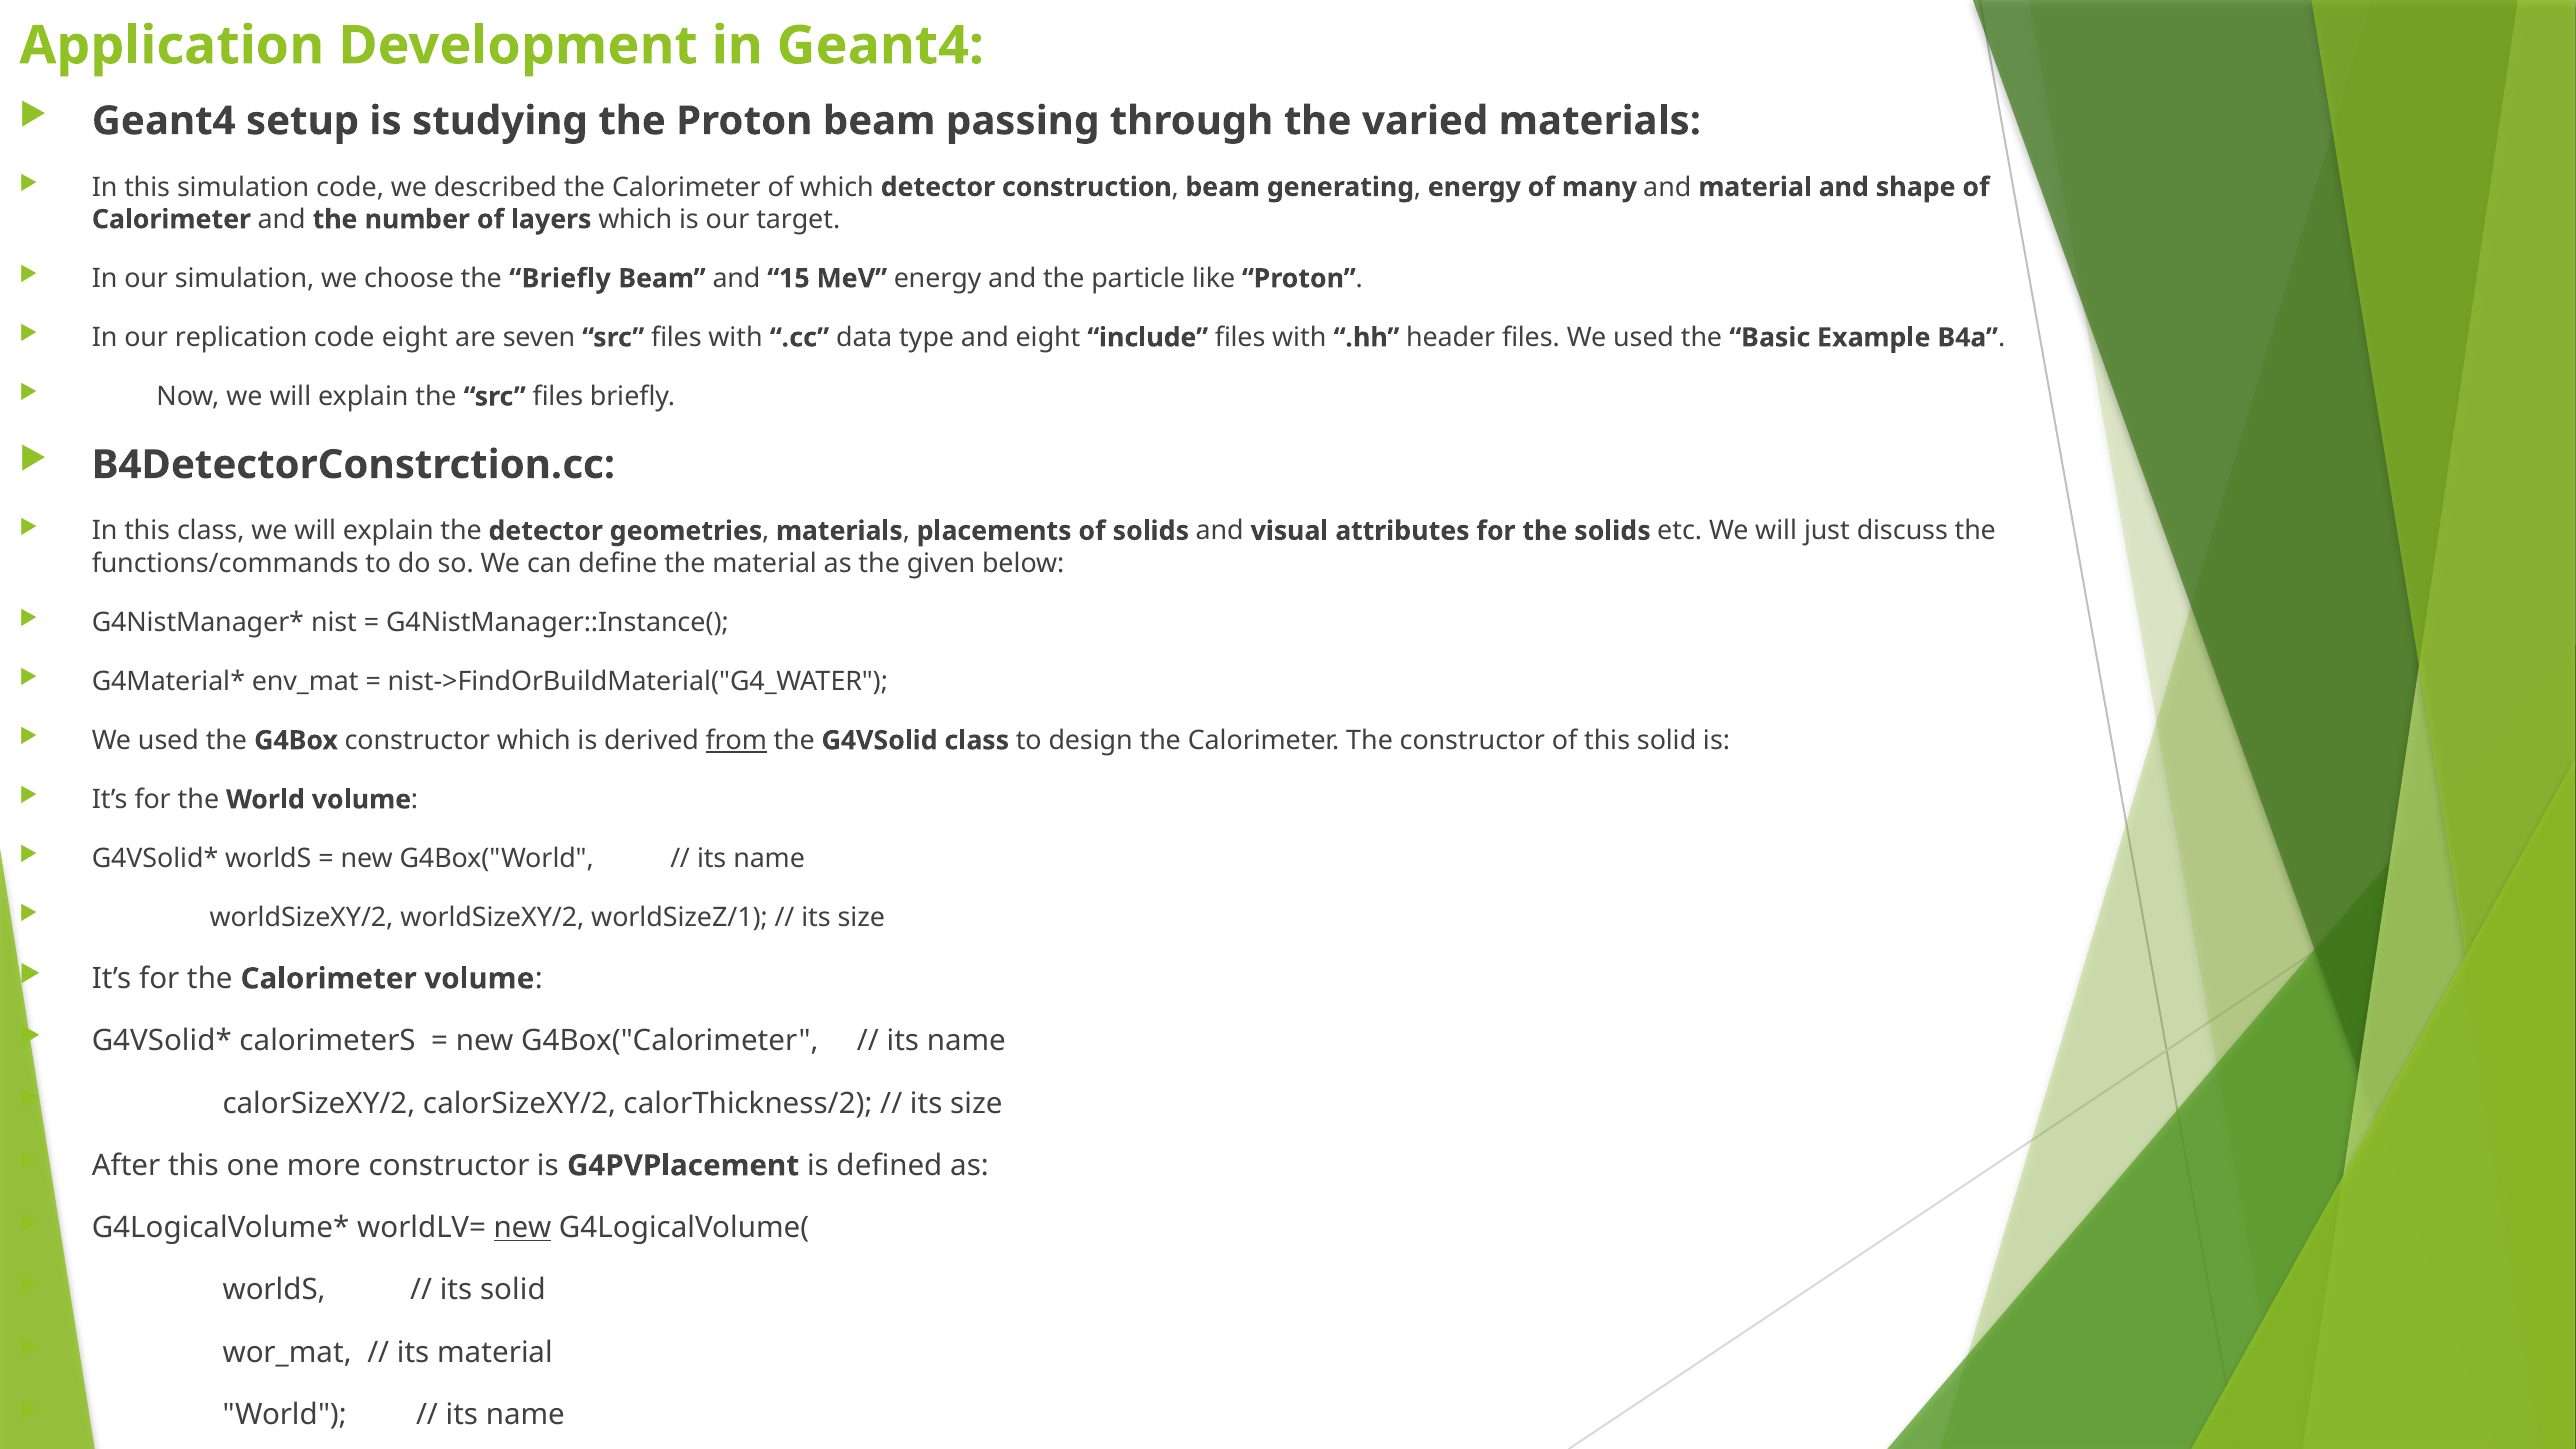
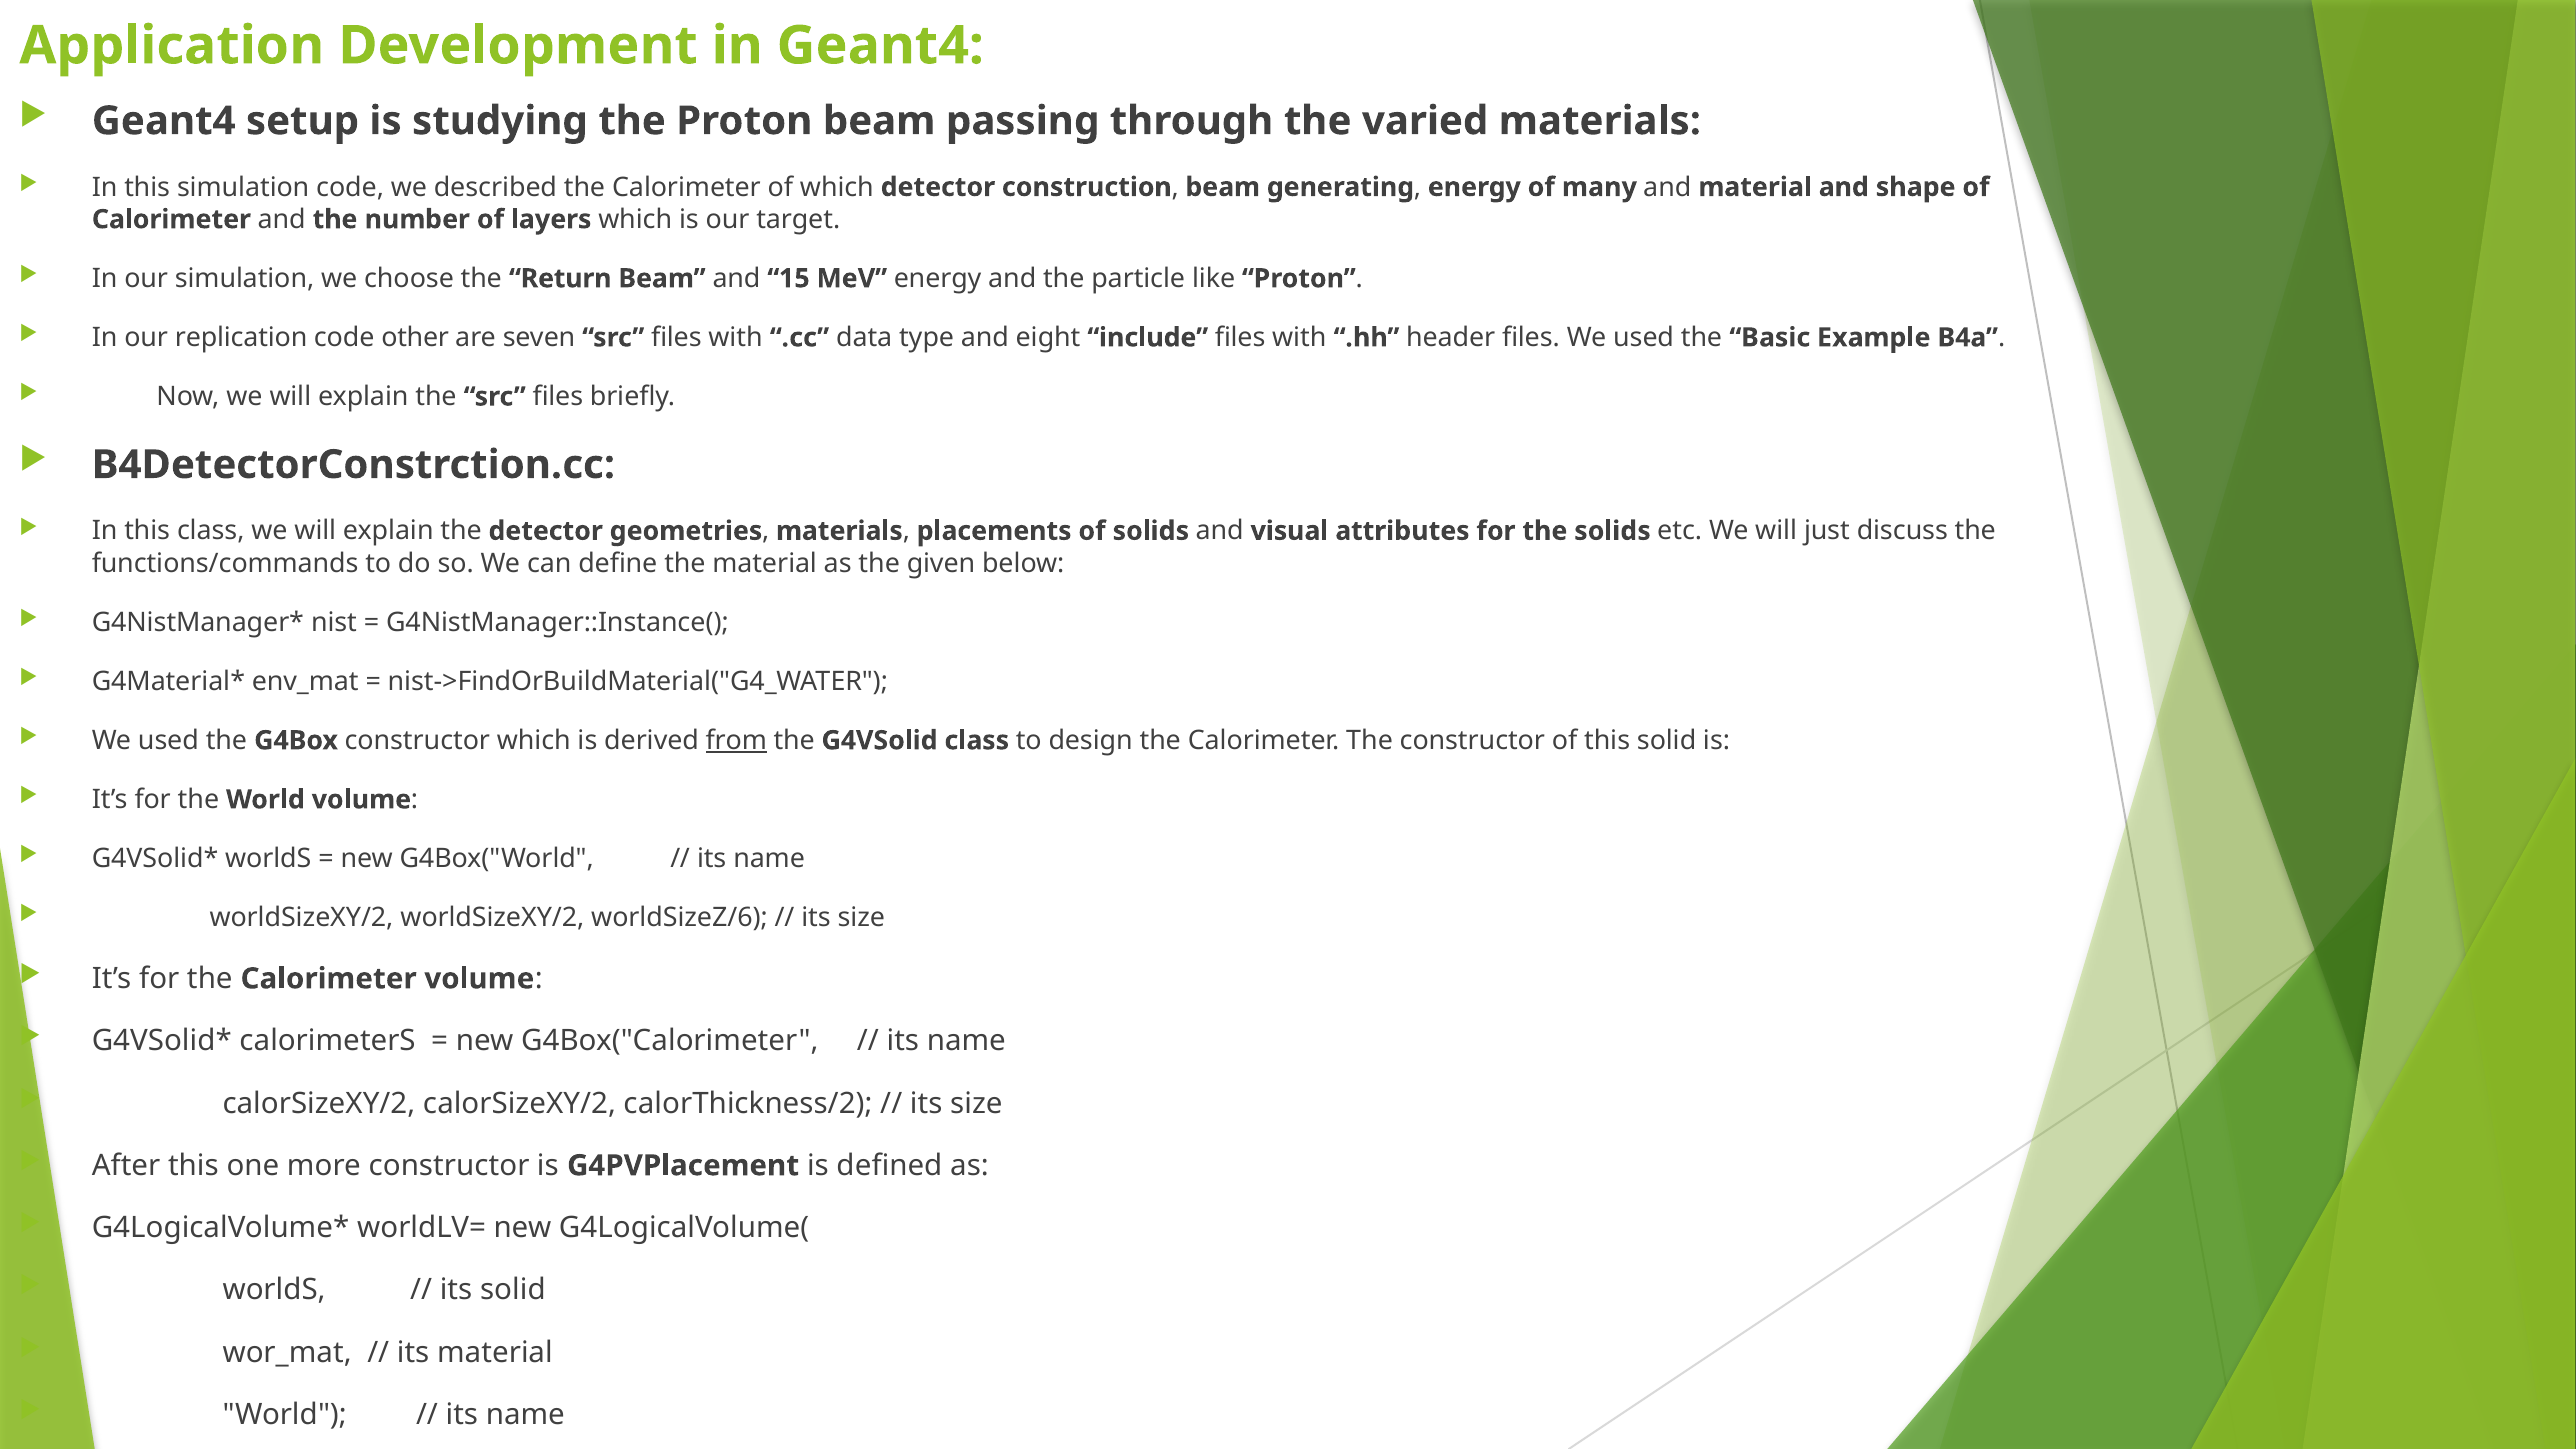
the Briefly: Briefly -> Return (560, 279)
code eight: eight -> other (415, 338)
worldSizeZ/1: worldSizeZ/1 -> worldSizeZ/6 (679, 918)
new underline: present -> none (522, 1228)
